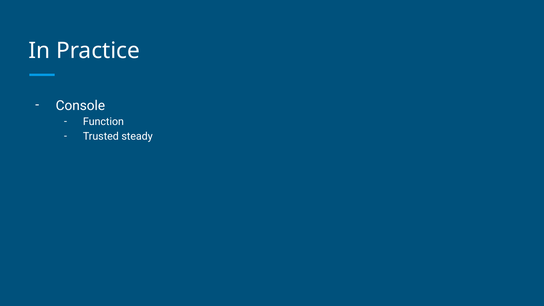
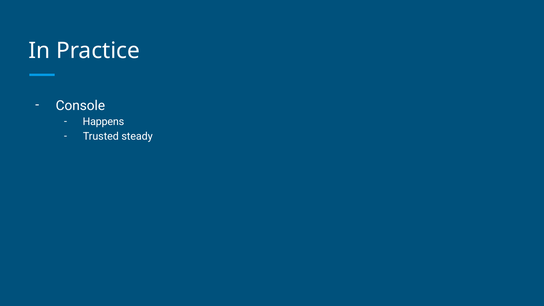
Function: Function -> Happens (103, 122)
